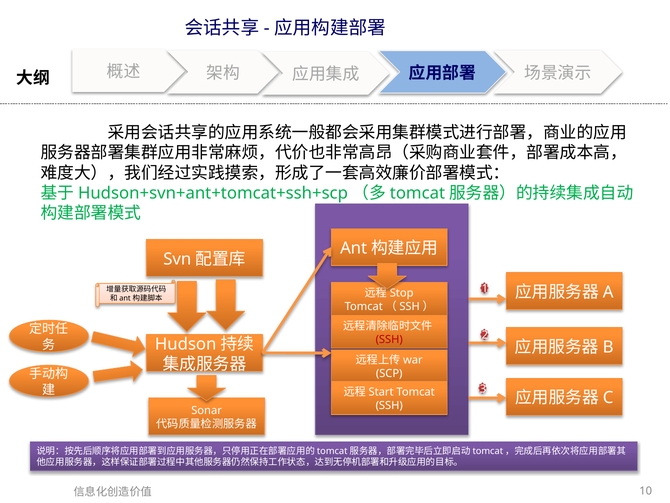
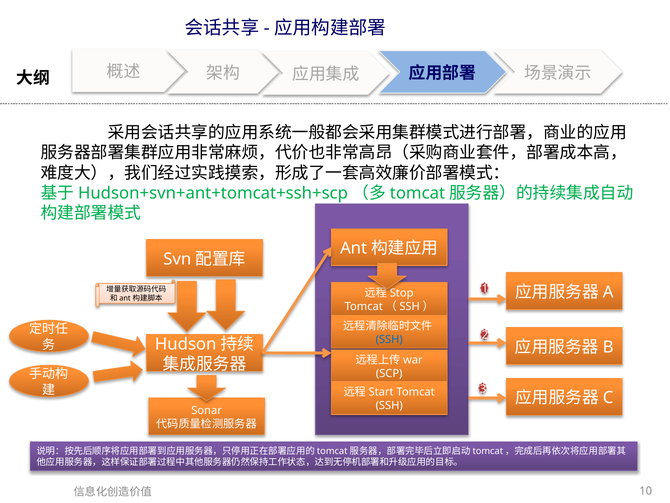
SSH colour: red -> blue (389, 339)
